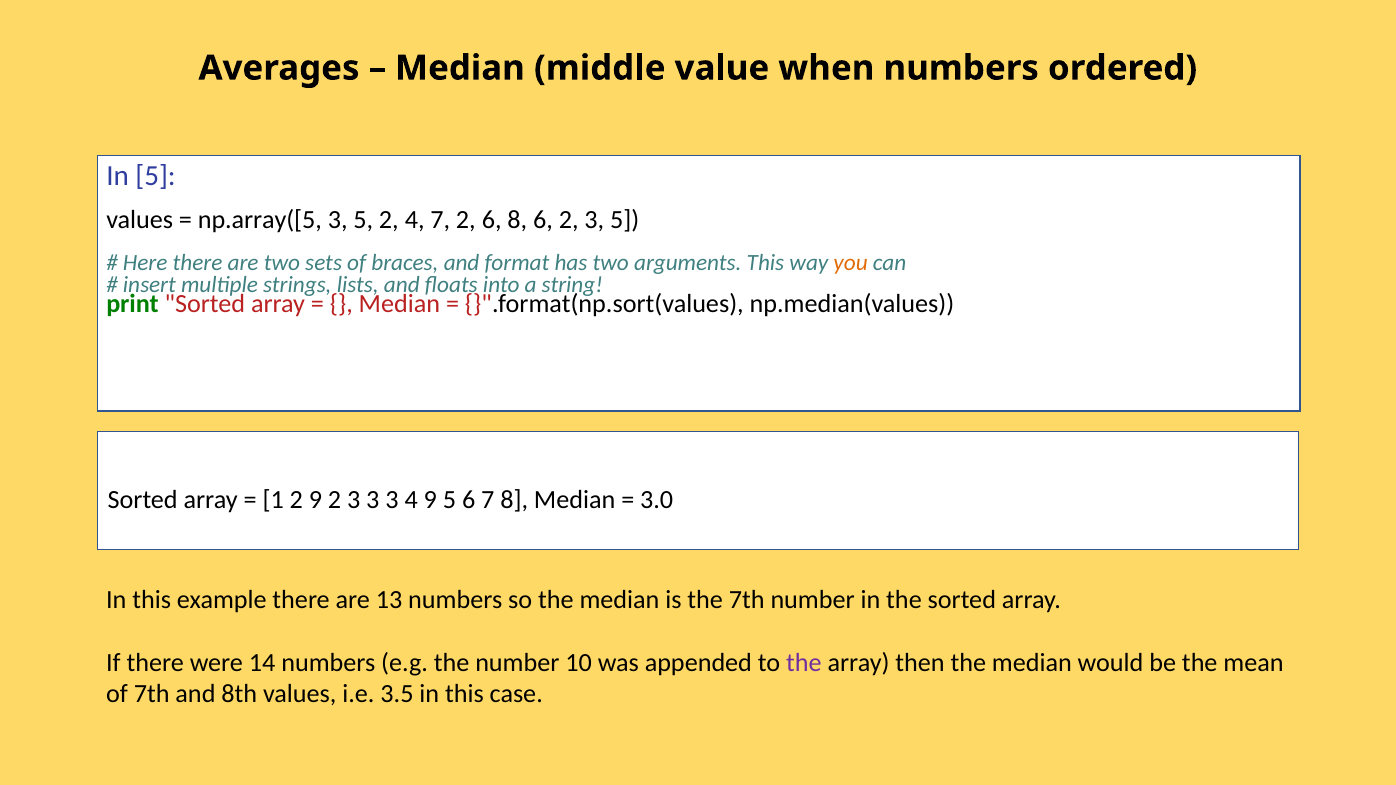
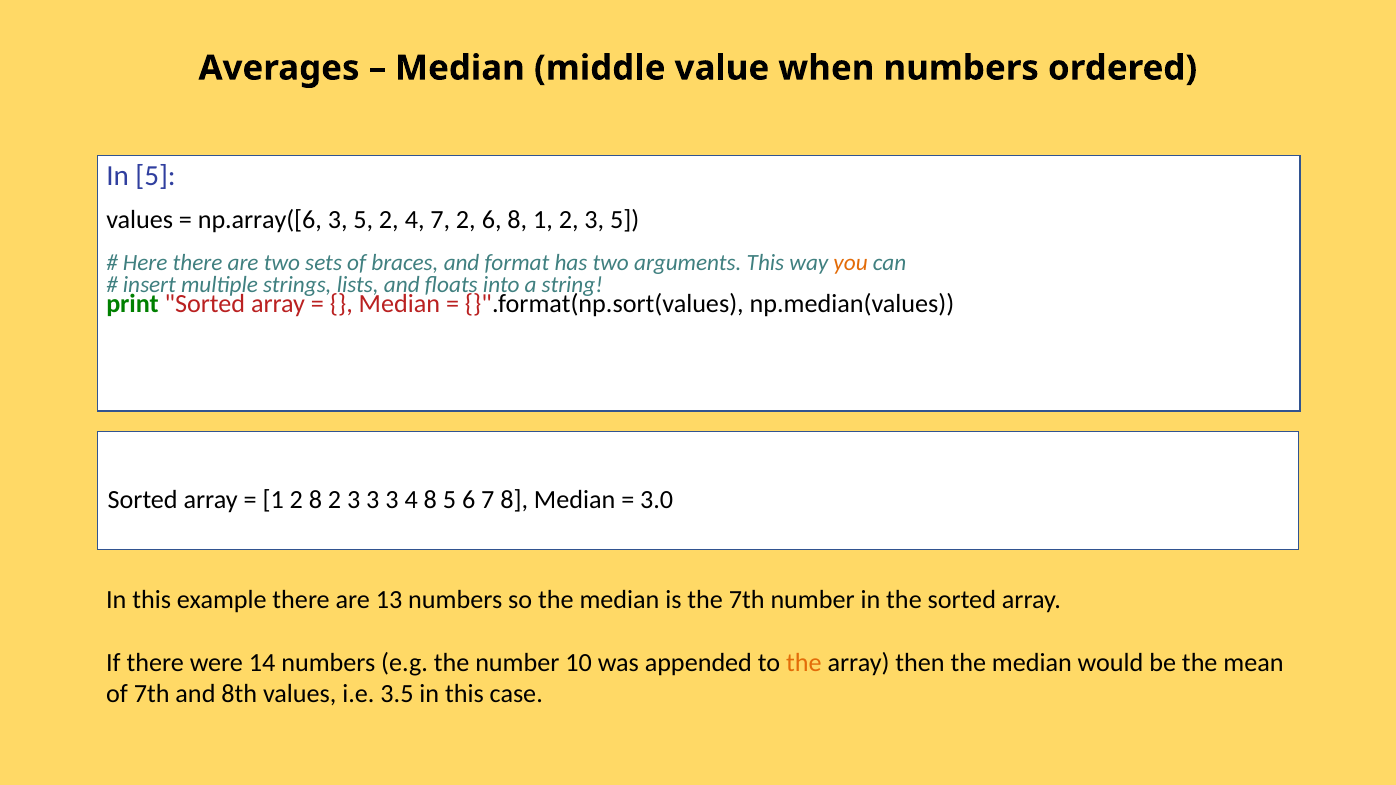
np.array([5: np.array([5 -> np.array([6 (260, 220)
8 6: 6 -> 1 (543, 220)
2 9: 9 -> 8 (316, 500)
4 9: 9 -> 8 (430, 500)
the colour: purple -> orange (804, 663)
